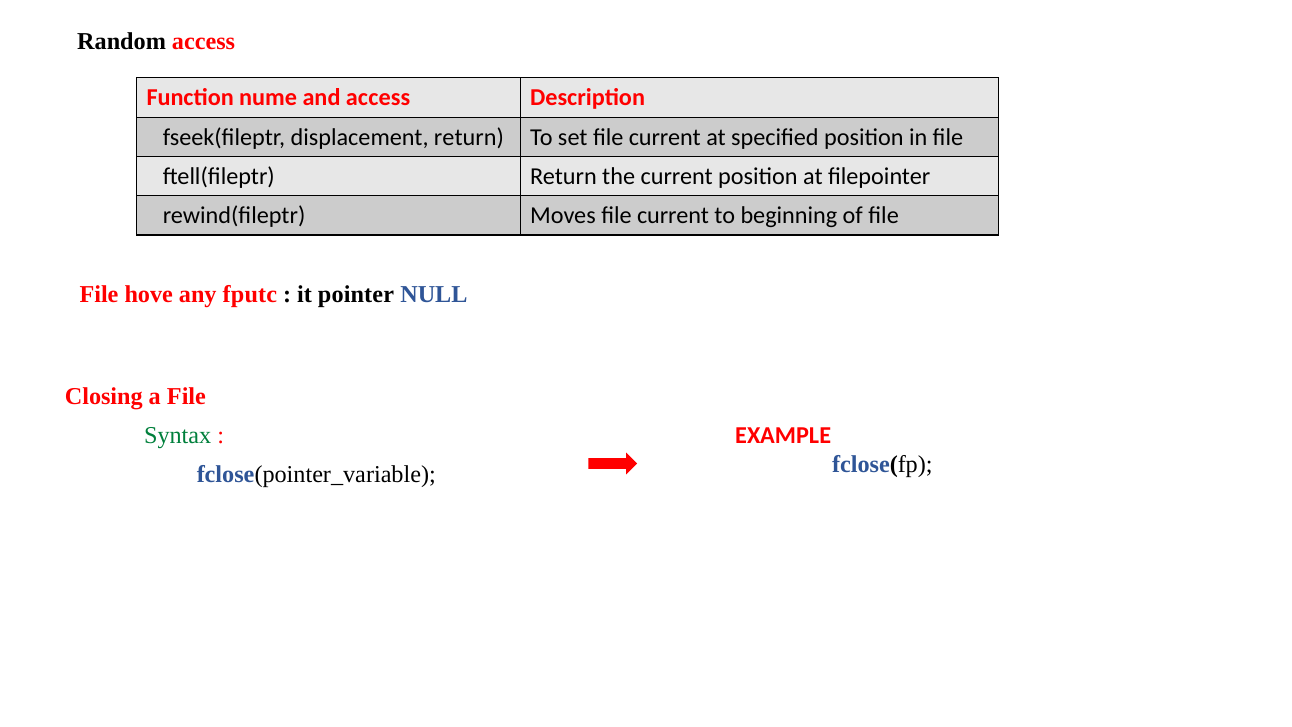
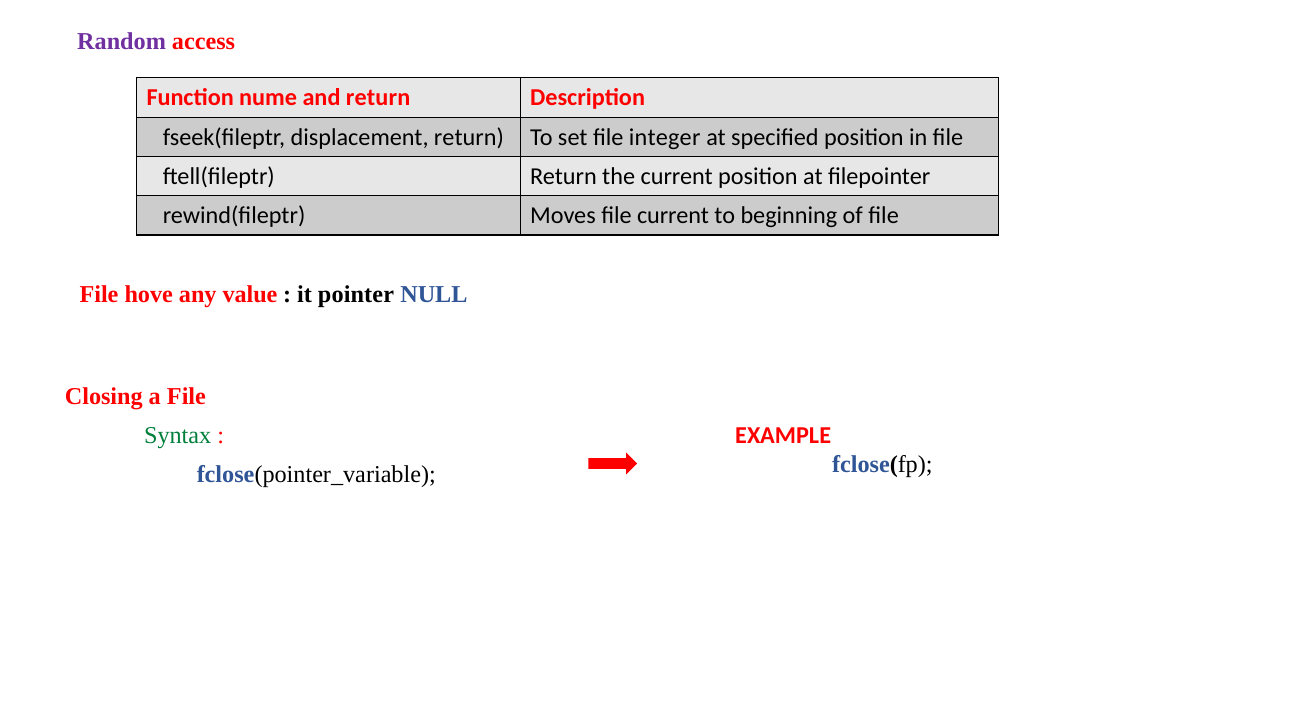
Random colour: black -> purple (122, 41)
and access: access -> return (378, 98)
set file current: current -> integer (665, 137)
fputc: fputc -> value (250, 294)
